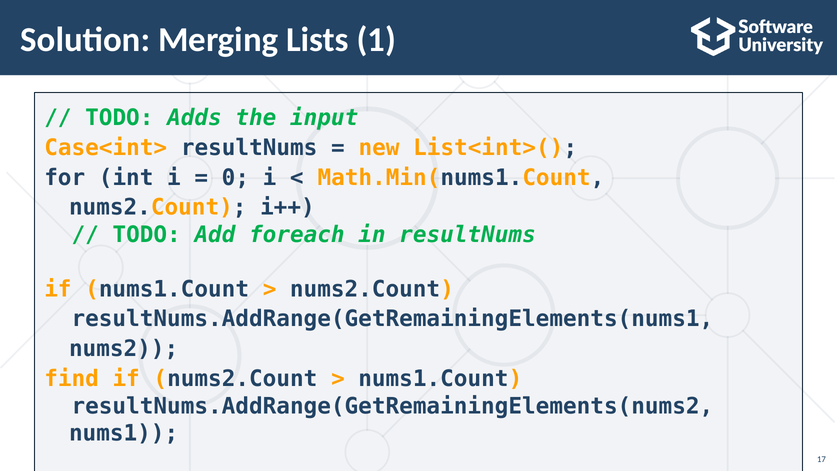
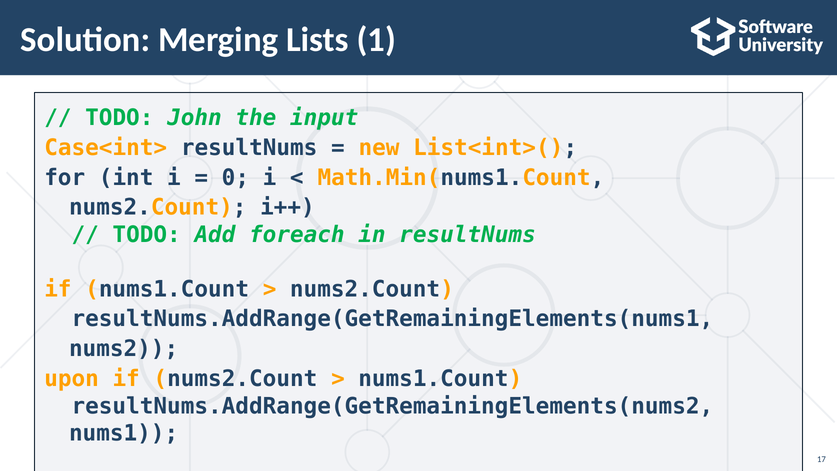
Adds: Adds -> John (194, 118)
find: find -> upon (72, 379)
